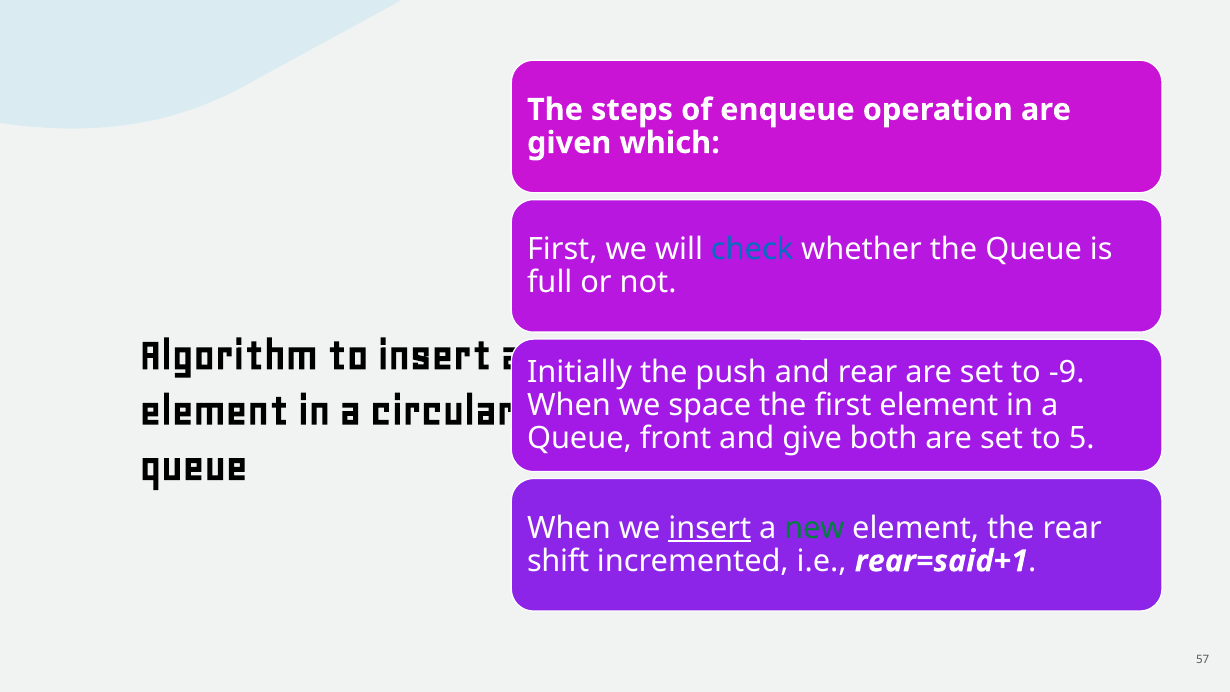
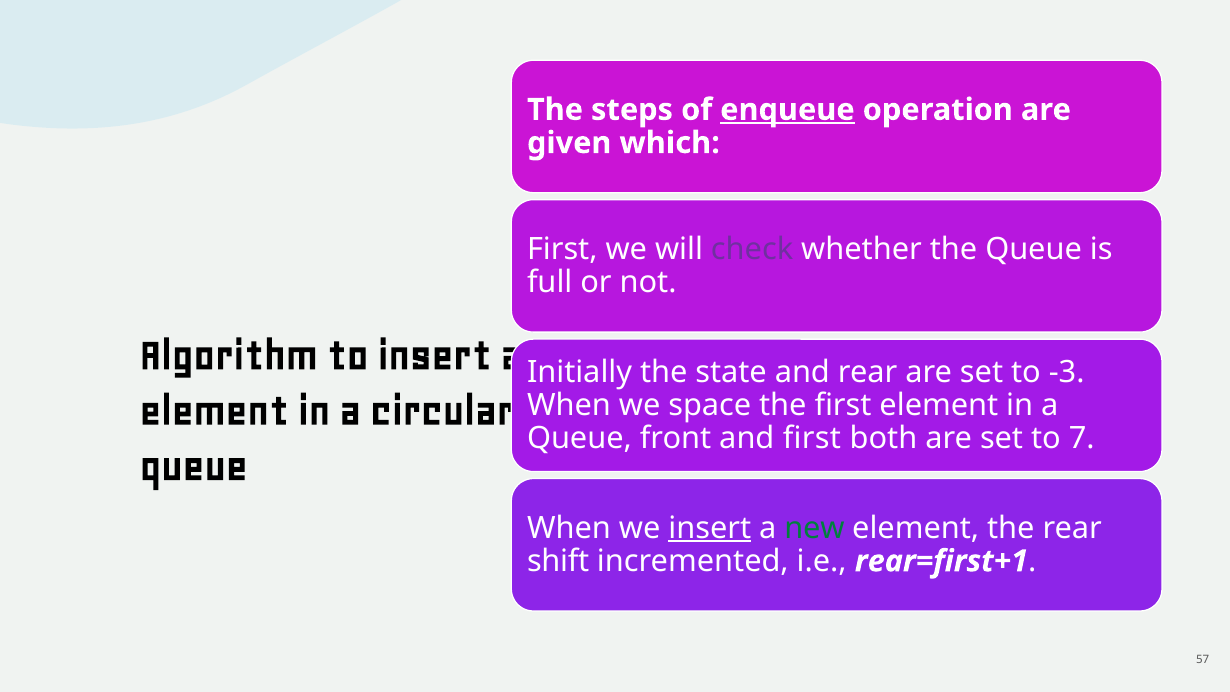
enqueue underline: none -> present (787, 110)
check colour: blue -> purple (752, 249)
push: push -> state (731, 372)
-9: -9 -> -3 (1067, 372)
and give: give -> first (812, 438)
5: 5 -> 7 (1082, 438)
rear=said+1: rear=said+1 -> rear=first+1 (941, 561)
